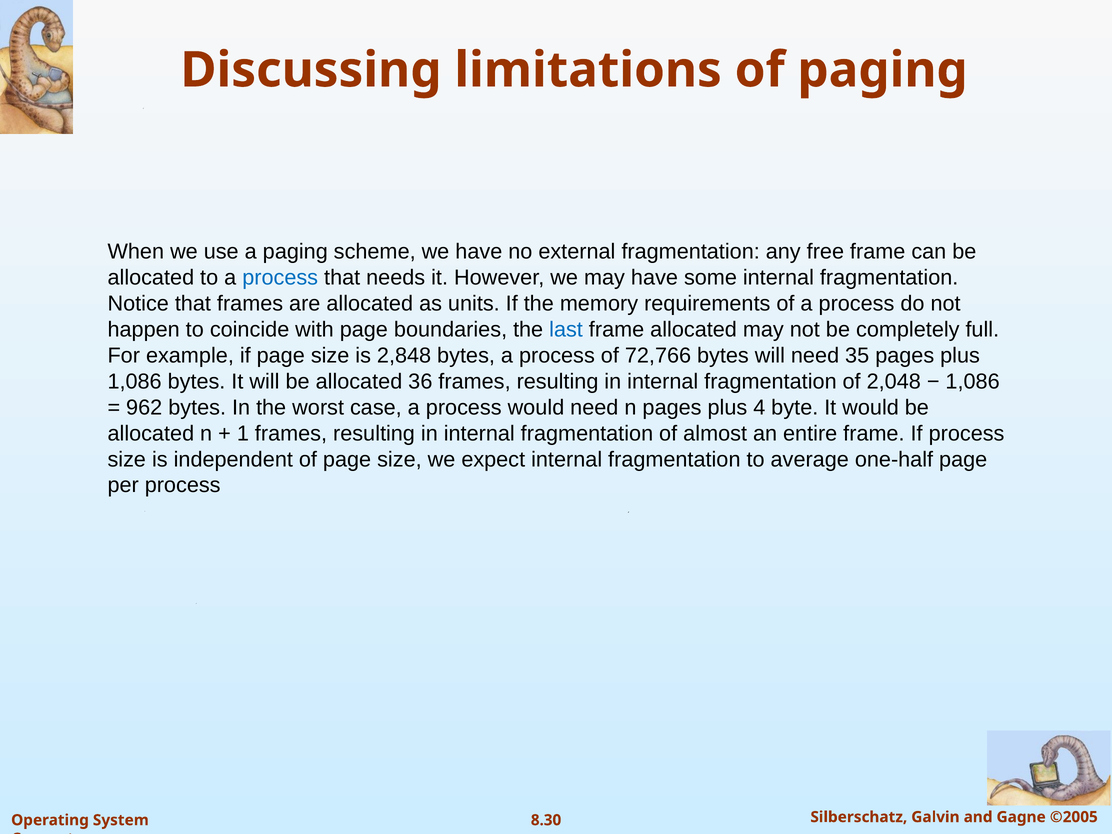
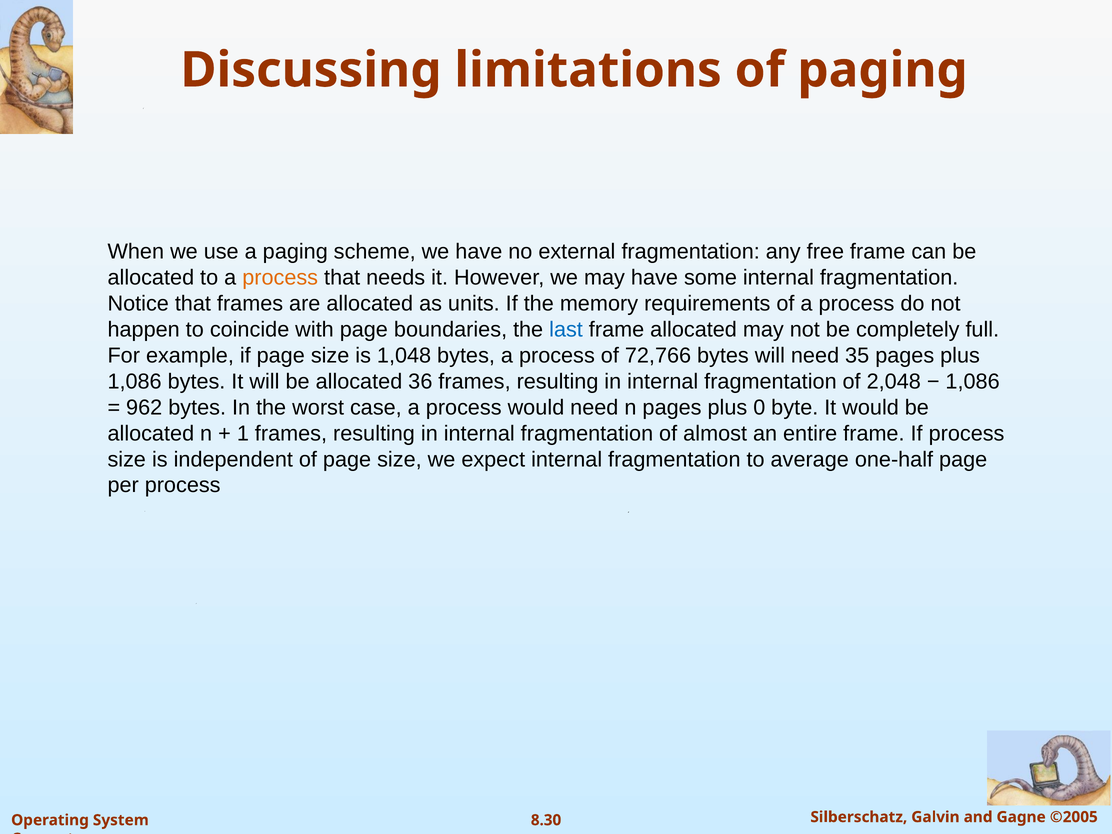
process colour: blue -> orange (280, 278)
2,848: 2,848 -> 1,048 (404, 356)
4: 4 -> 0 (759, 407)
